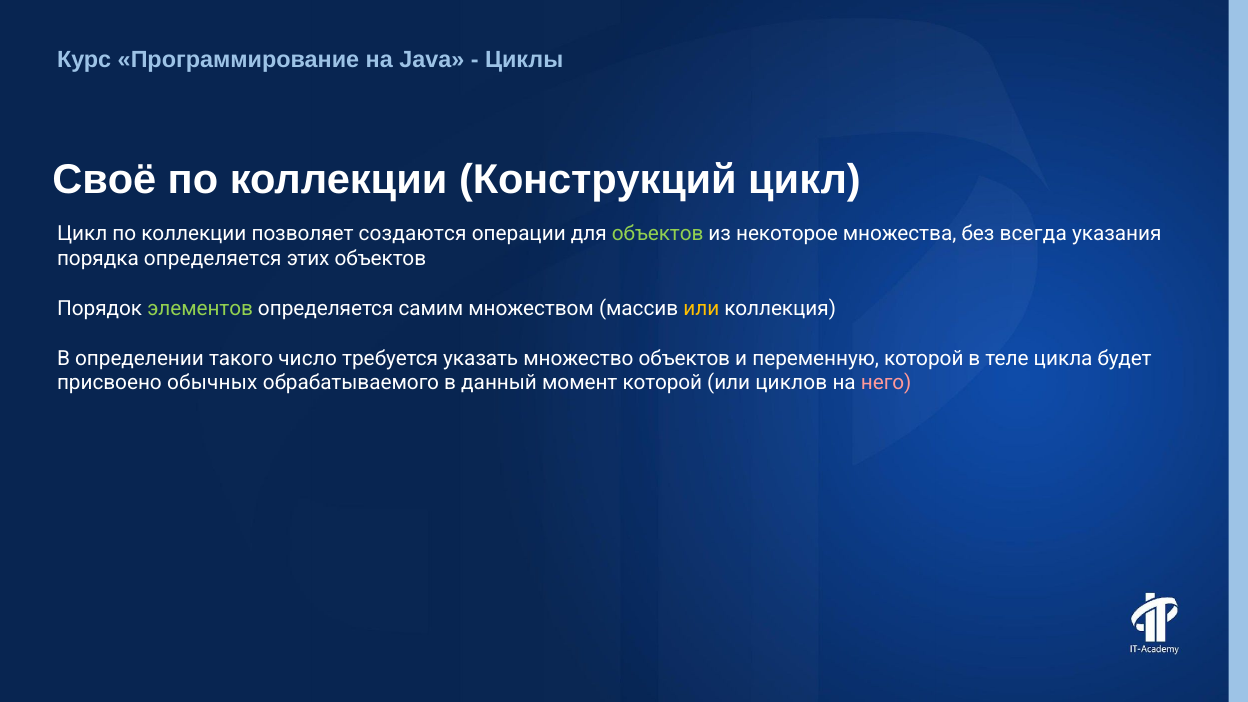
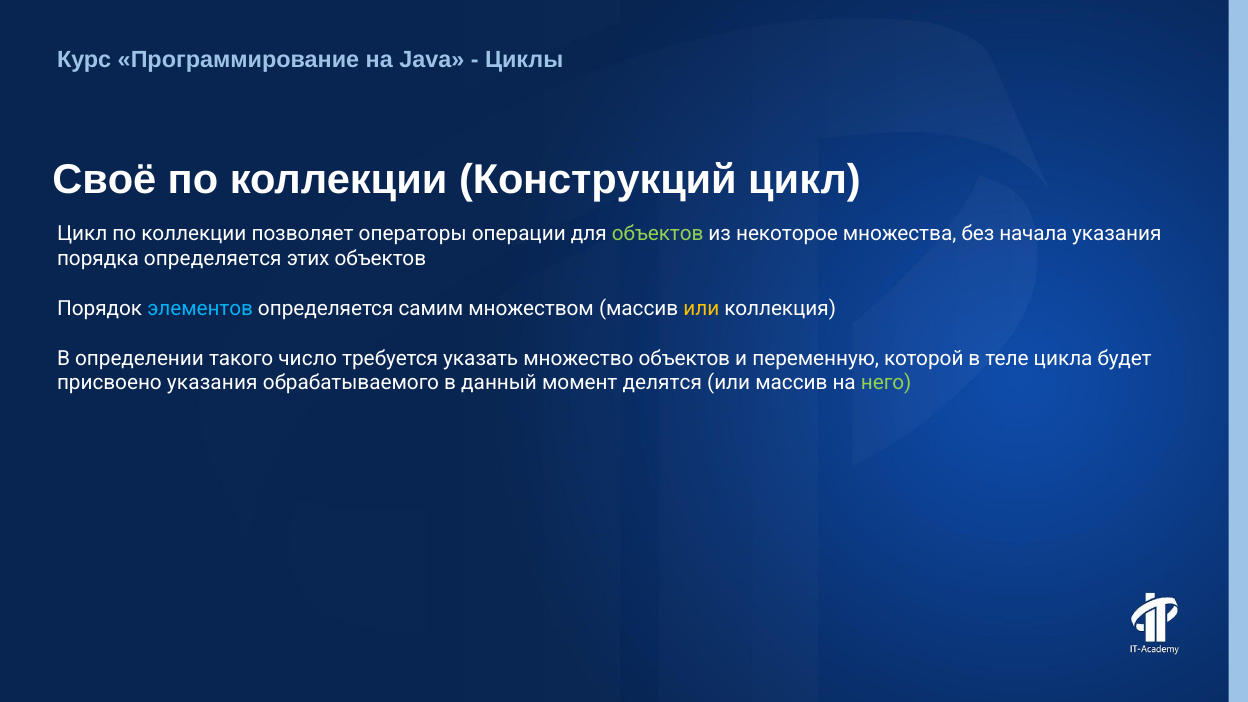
создаются: создаются -> операторы (413, 233)
всегда: всегда -> начала (1033, 233)
элементов colour: light green -> light blue (200, 308)
присвоено обычных: обычных -> указания (212, 383)
момент которой: которой -> делятся (662, 383)
или циклов: циклов -> массив (791, 383)
него colour: pink -> light green (886, 383)
